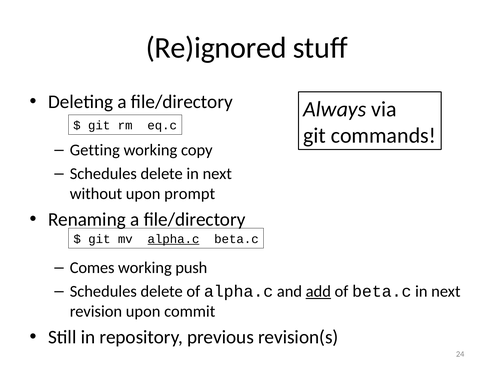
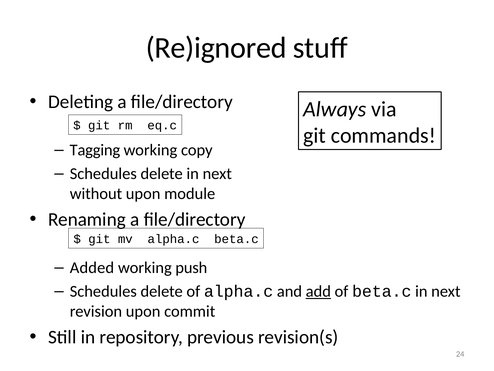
Getting: Getting -> Tagging (95, 150)
prompt: prompt -> module (190, 193)
alpha.c underline: present -> none (173, 239)
Comes: Comes -> Added (92, 267)
